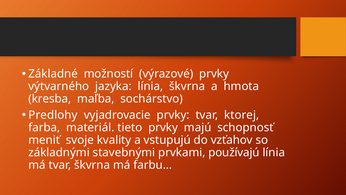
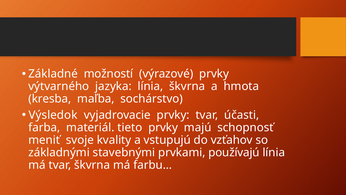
Predlohy: Predlohy -> Výsledok (53, 115)
ktorej: ktorej -> účasti (242, 115)
